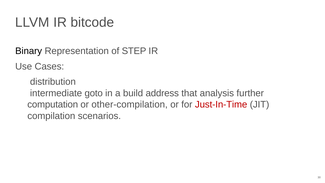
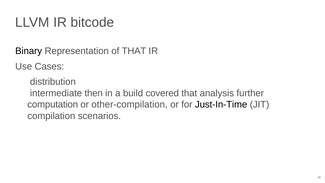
of STEP: STEP -> THAT (134, 51)
goto: goto -> then (94, 93)
address: address -> covered (162, 93)
Just-In-Time colour: red -> black (221, 104)
